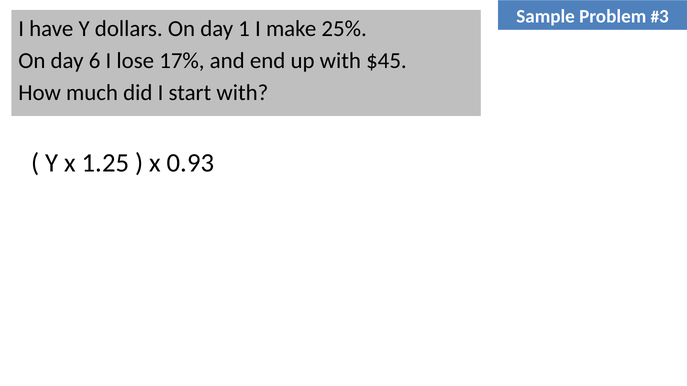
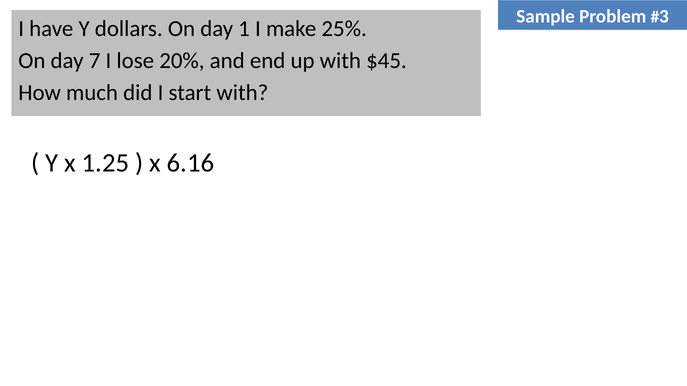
6: 6 -> 7 (95, 61)
17%: 17% -> 20% (182, 61)
0.93: 0.93 -> 6.16 (190, 163)
